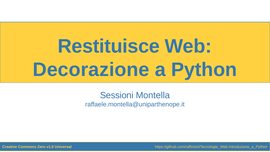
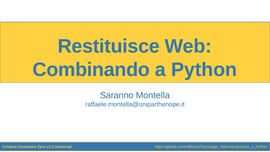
Decorazione: Decorazione -> Combinando (91, 70)
Sessioni: Sessioni -> Saranno (117, 95)
